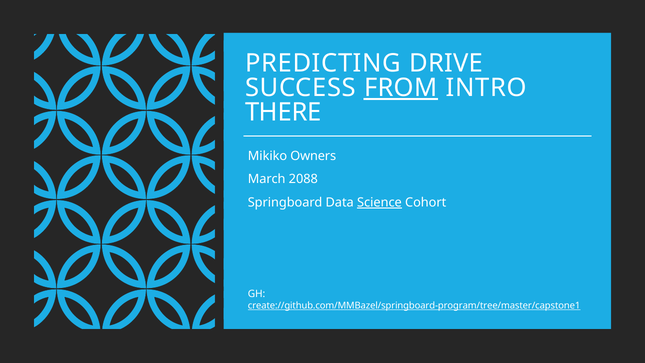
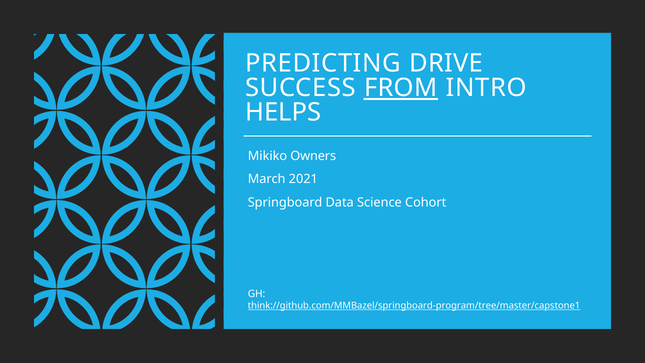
THERE: THERE -> HELPS (283, 112)
2088: 2088 -> 2021 (303, 179)
Science underline: present -> none (379, 202)
create://github.com/MMBazel/springboard-program/tree/master/capstone1: create://github.com/MMBazel/springboard-program/tree/master/capstone1 -> think://github.com/MMBazel/springboard-program/tree/master/capstone1 (414, 305)
